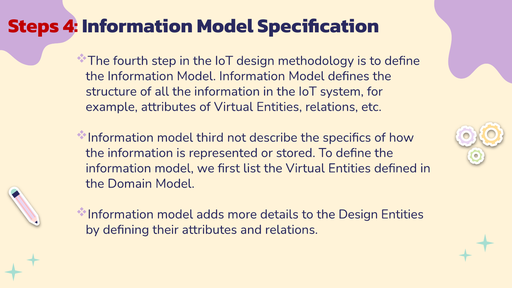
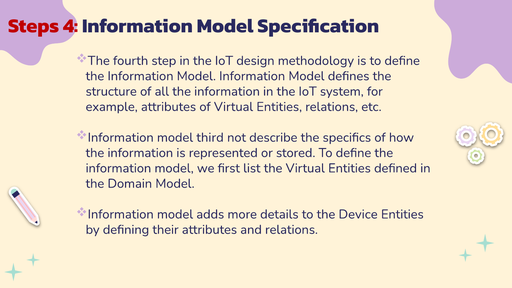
the Design: Design -> Device (358, 214)
